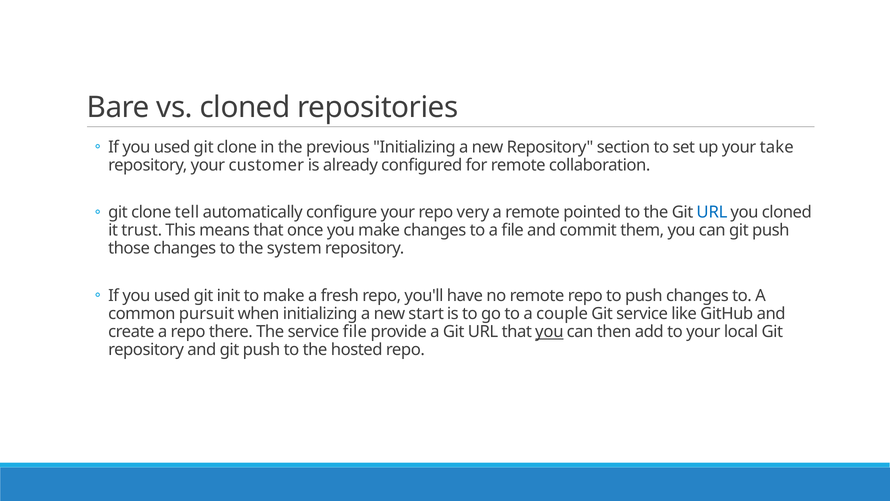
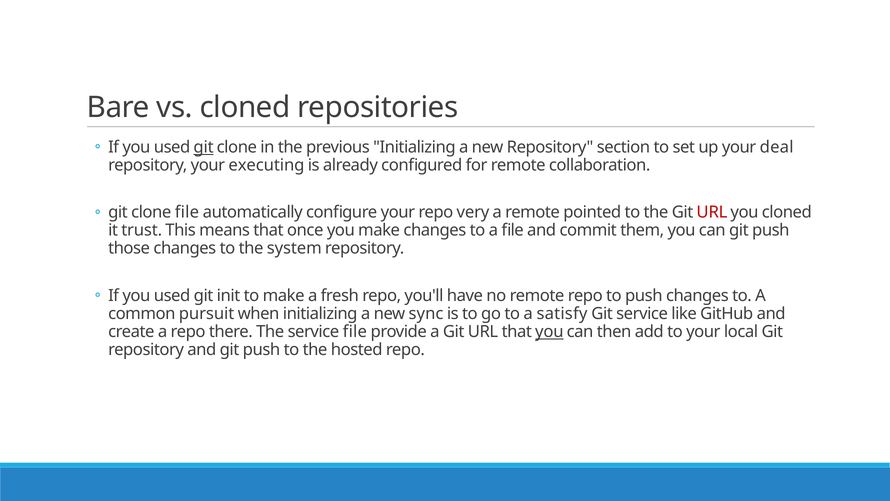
git underline: none -> present (204, 147)
take: take -> deal (777, 147)
customer: customer -> executing (266, 165)
clone tell: tell -> file (187, 212)
URL colour: blue -> red (712, 212)
start: start -> sync (426, 313)
couple: couple -> satisfy (562, 313)
